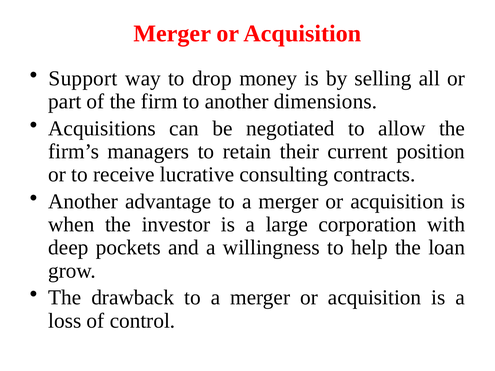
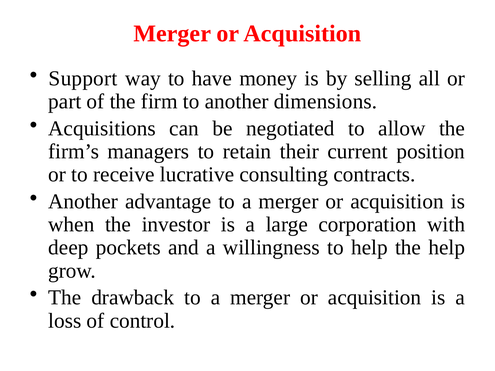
drop: drop -> have (212, 79)
the loan: loan -> help (447, 248)
